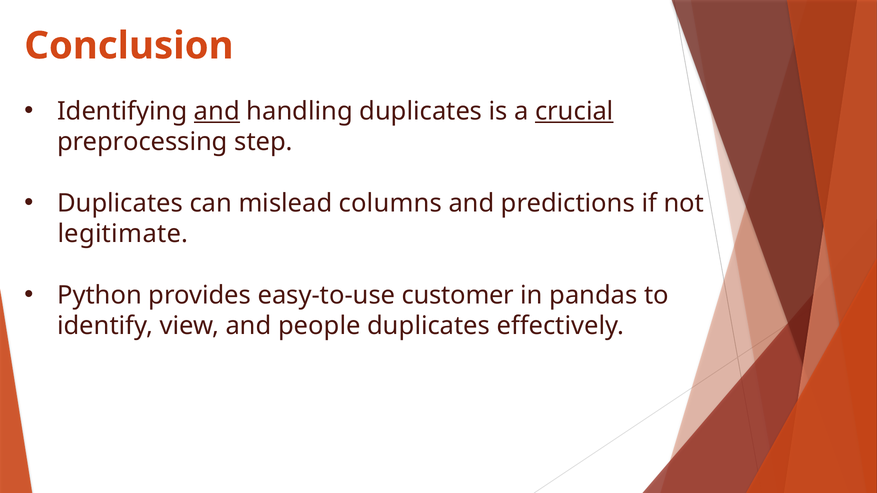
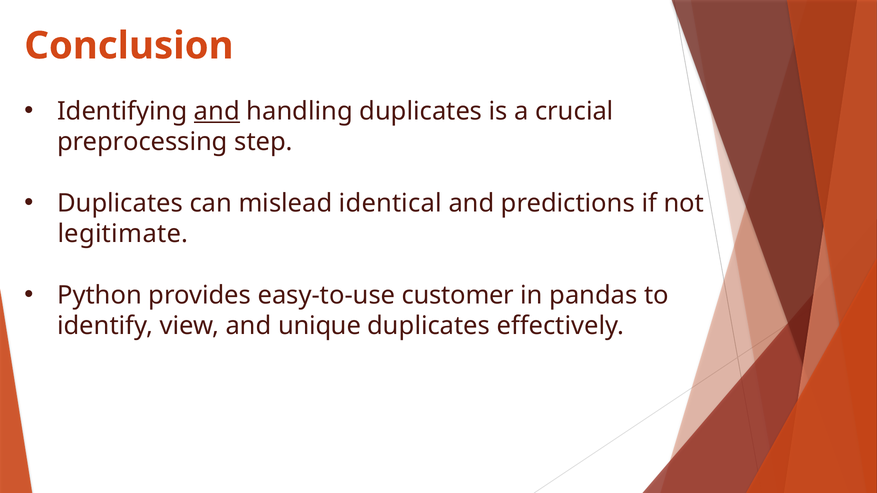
crucial underline: present -> none (574, 111)
columns: columns -> identical (390, 203)
people: people -> unique (320, 326)
